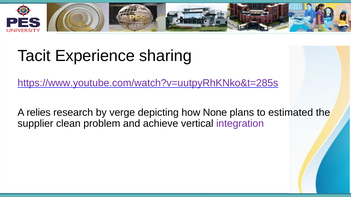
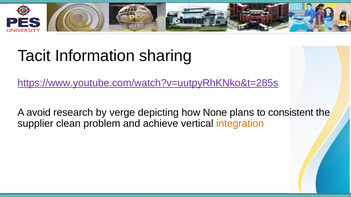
Experience: Experience -> Information (95, 56)
relies: relies -> avoid (39, 113)
estimated: estimated -> consistent (291, 113)
integration colour: purple -> orange (240, 124)
